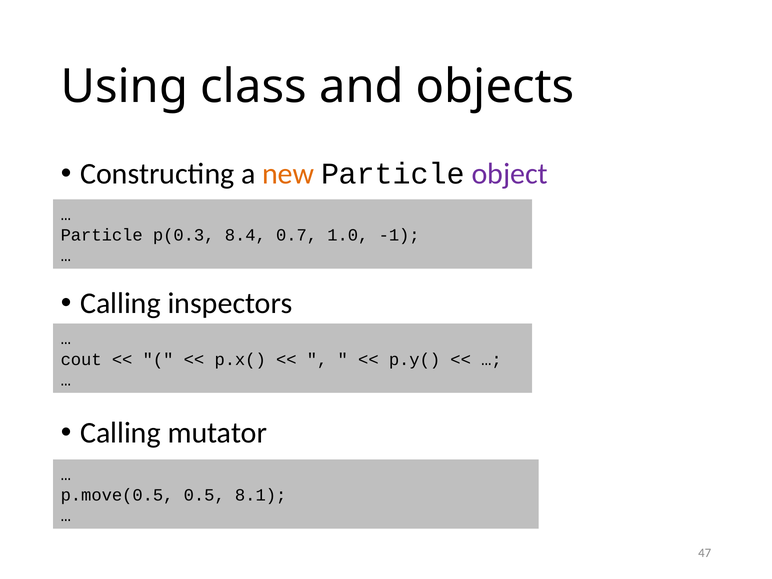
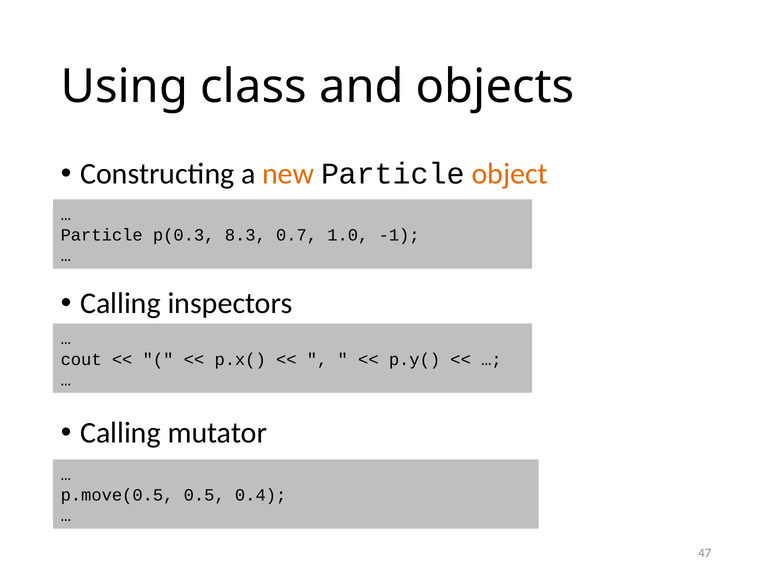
object colour: purple -> orange (510, 174)
8.4: 8.4 -> 8.3 (245, 235)
8.1: 8.1 -> 0.4 (261, 495)
